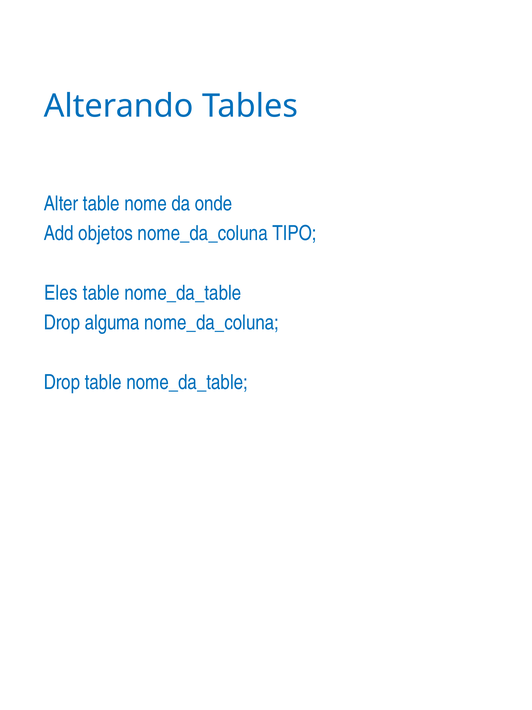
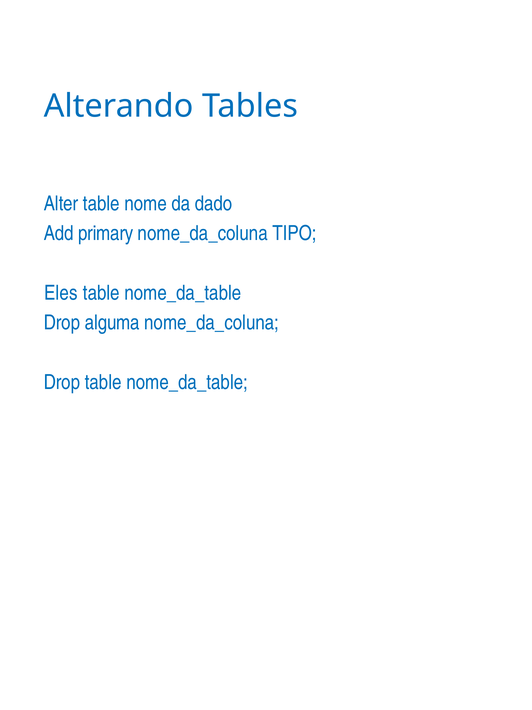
onde: onde -> dado (214, 203)
objetos: objetos -> primary (106, 233)
